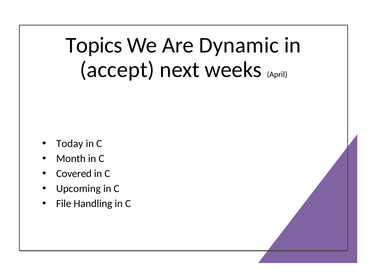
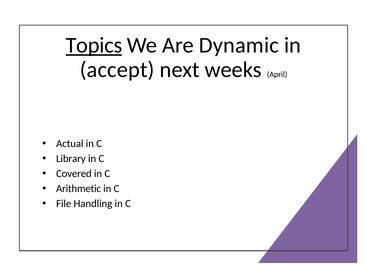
Topics underline: none -> present (94, 45)
Today: Today -> Actual (70, 143)
Month: Month -> Library (71, 158)
Upcoming: Upcoming -> Arithmetic (79, 188)
